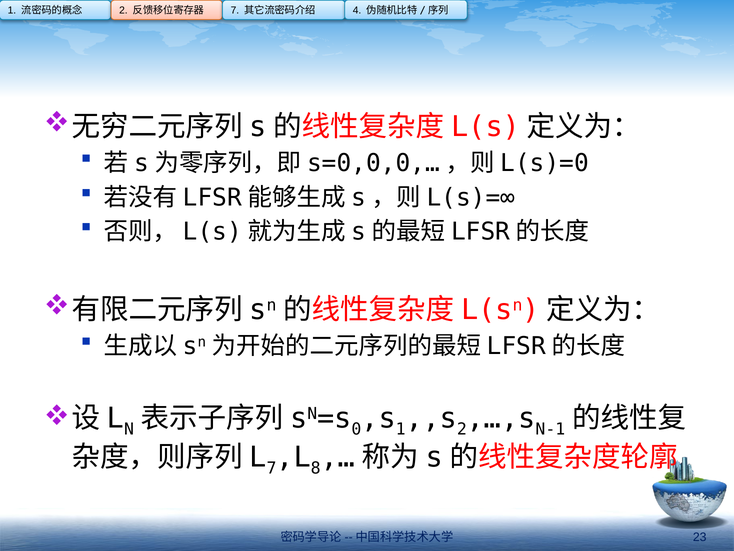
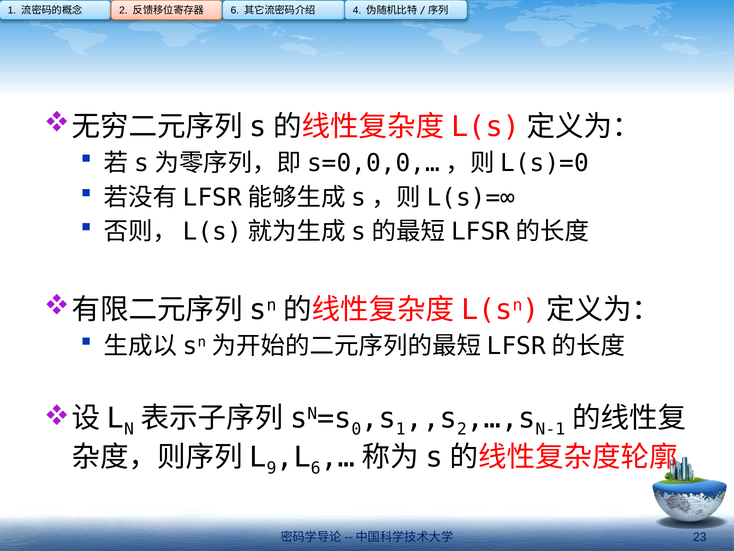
7: 7 -> 6 (235, 11)
7: 7 -> 9 (272, 468)
8: 8 -> 6 (316, 468)
